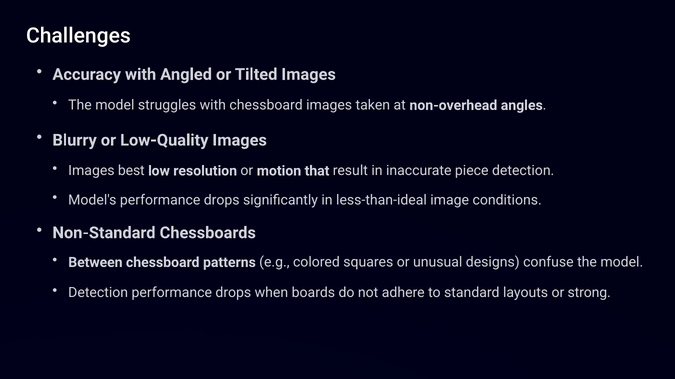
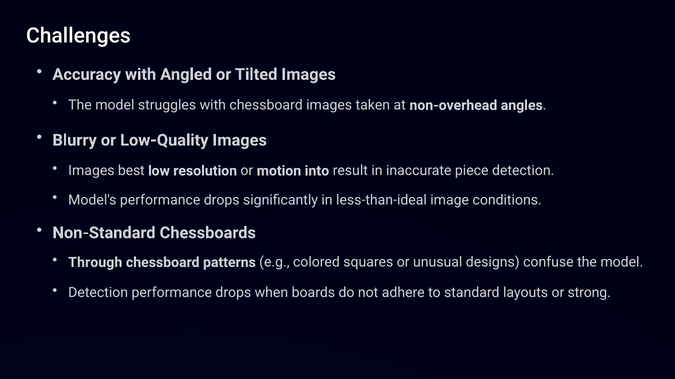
that: that -> into (317, 171)
Between: Between -> Through (95, 263)
